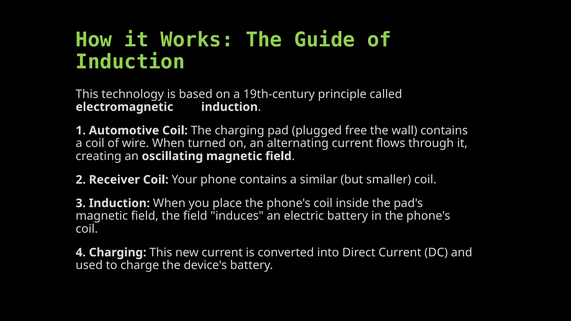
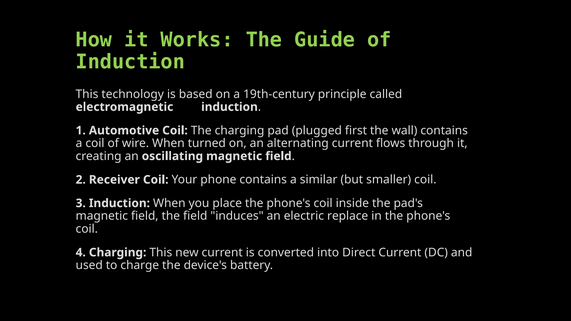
free: free -> first (356, 131)
electric battery: battery -> replace (348, 216)
